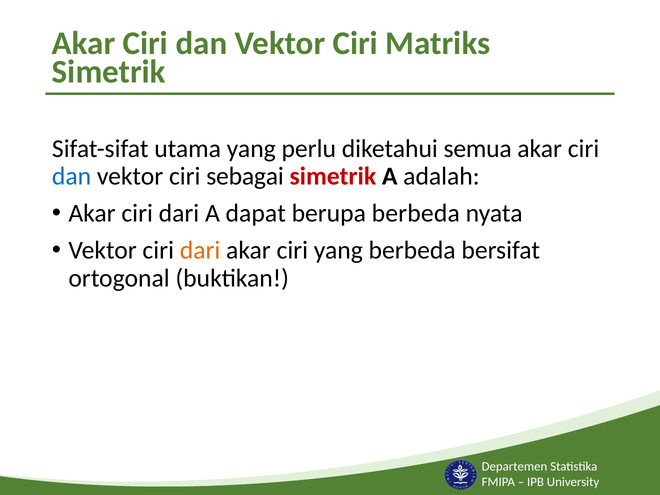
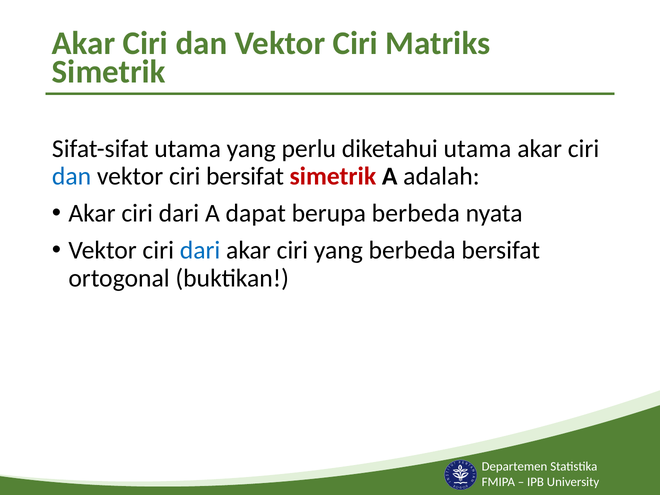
diketahui semua: semua -> utama (477, 149)
ciri sebagai: sebagai -> bersifat (245, 177)
dari colour: orange -> blue (200, 250)
